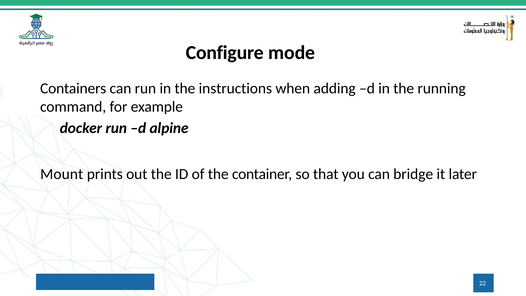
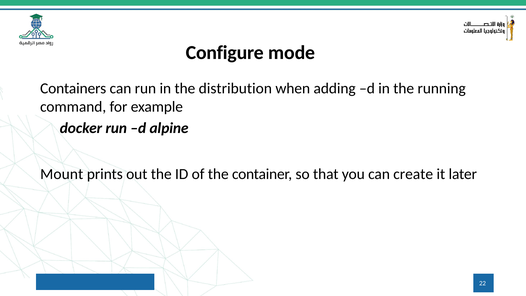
instructions: instructions -> distribution (235, 88)
bridge: bridge -> create (413, 174)
